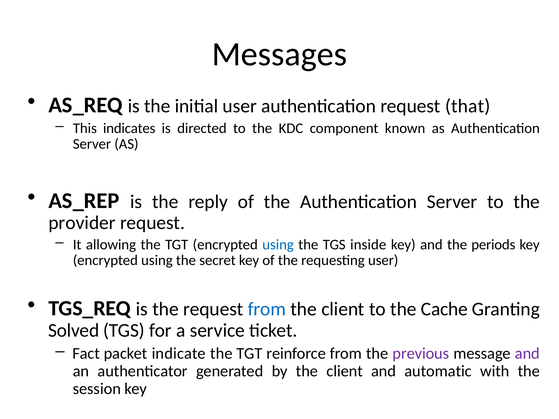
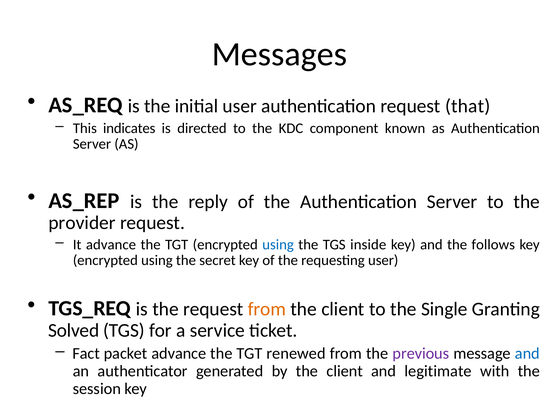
It allowing: allowing -> advance (111, 245)
periods: periods -> follows (493, 245)
from colour: blue -> orange (267, 309)
Cache: Cache -> Single (444, 309)
packet indicate: indicate -> advance (179, 354)
reinforce: reinforce -> renewed (296, 354)
and colour: purple -> blue (527, 354)
automatic: automatic -> legitimate (438, 371)
